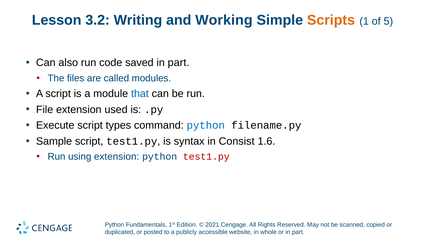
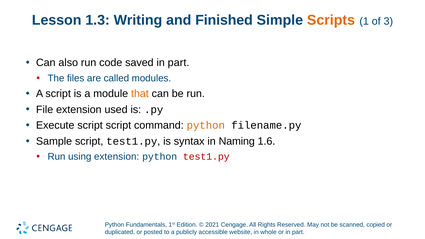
3.2: 3.2 -> 1.3 (98, 20)
Working: Working -> Finished (224, 20)
5: 5 -> 3 (388, 21)
that colour: blue -> orange (140, 94)
script types: types -> script (118, 125)
python colour: blue -> orange (206, 125)
Consist: Consist -> Naming (237, 141)
